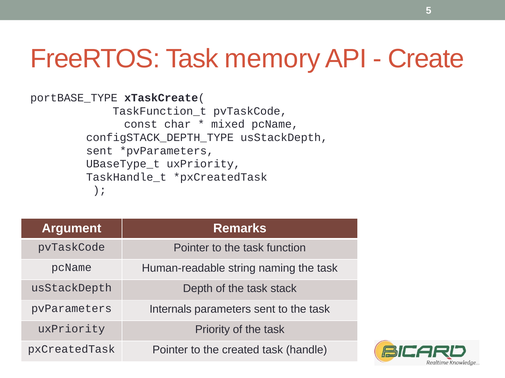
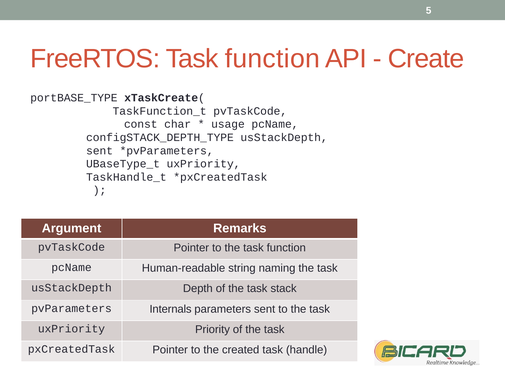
FreeRTOS Task memory: memory -> function (272, 59)
mixed: mixed -> usage (228, 124)
